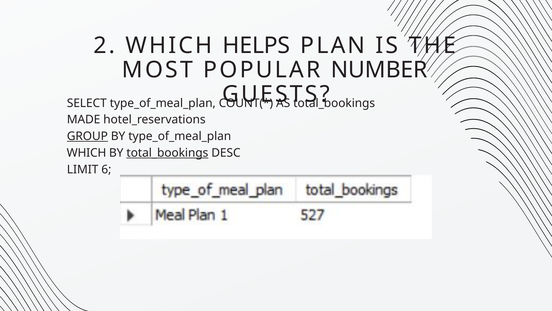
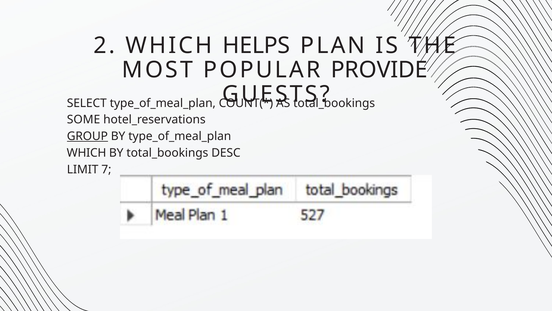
NUMBER: NUMBER -> PROVIDE (379, 70)
MADE: MADE -> SOME (84, 120)
total_bookings underline: present -> none (167, 153)
6: 6 -> 7 (106, 169)
